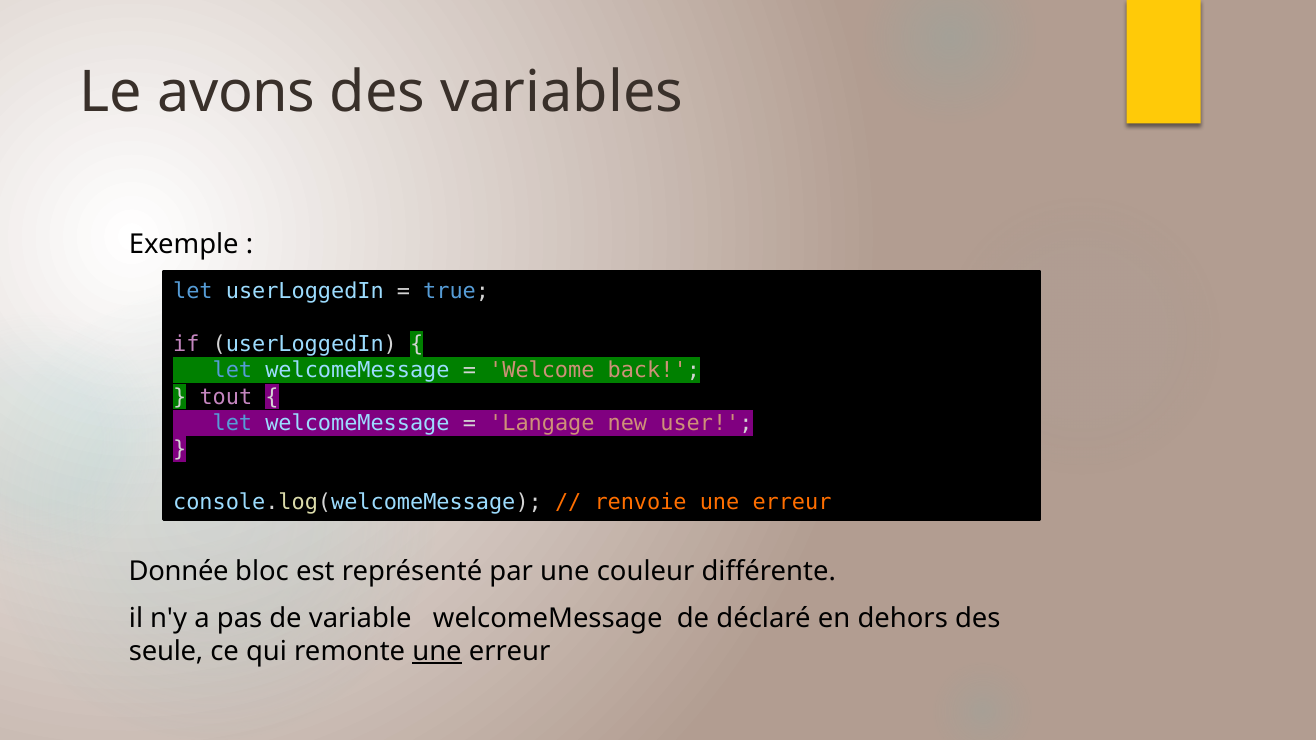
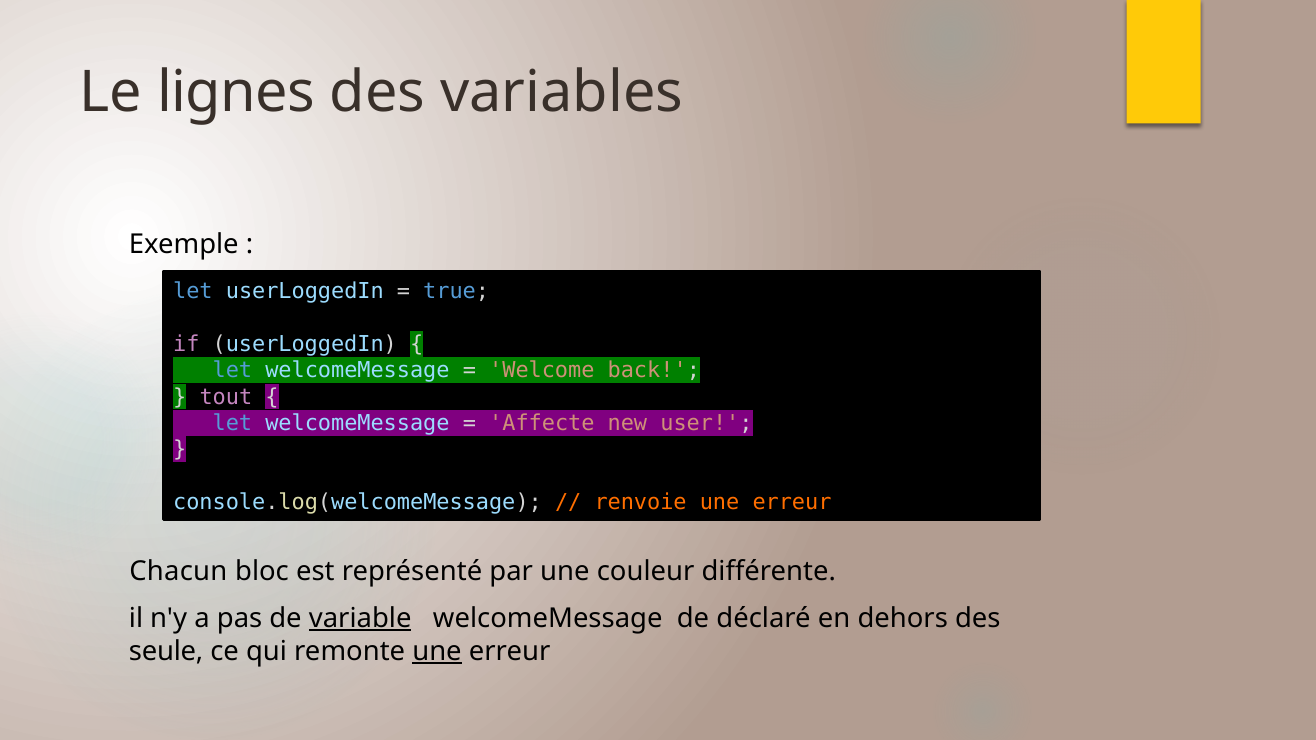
avons: avons -> lignes (236, 92)
Langage: Langage -> Affecte (542, 423)
Donnée: Donnée -> Chacun (178, 572)
variable underline: none -> present (360, 618)
